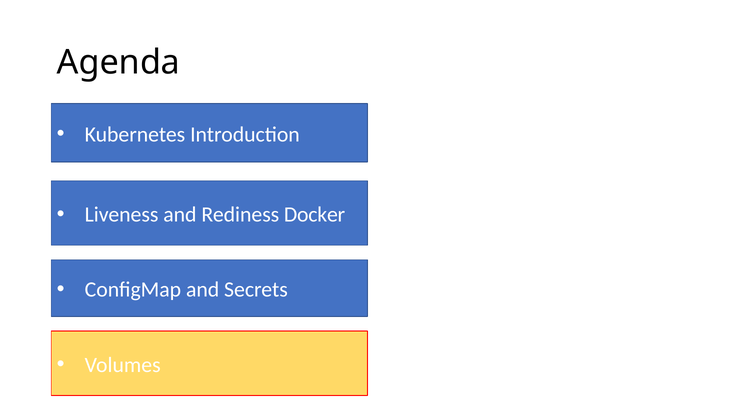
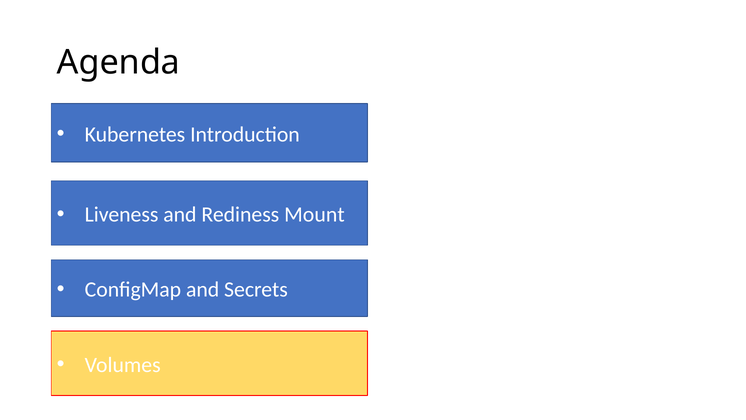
Docker: Docker -> Mount (314, 214)
